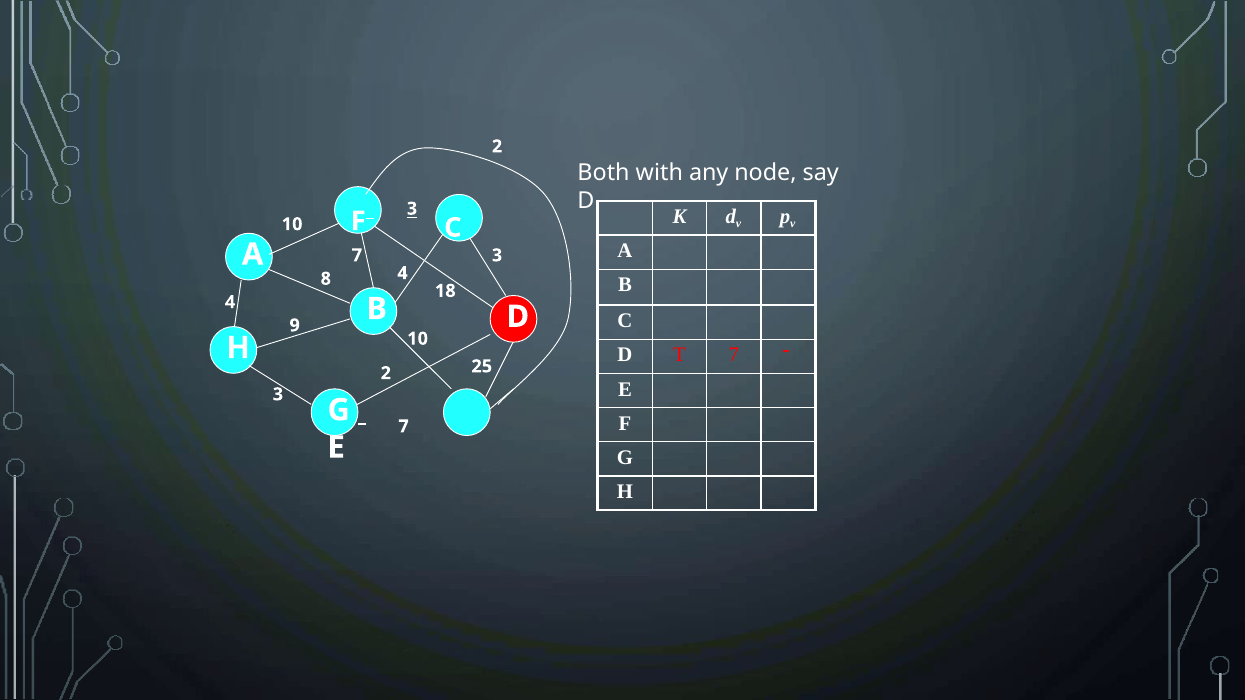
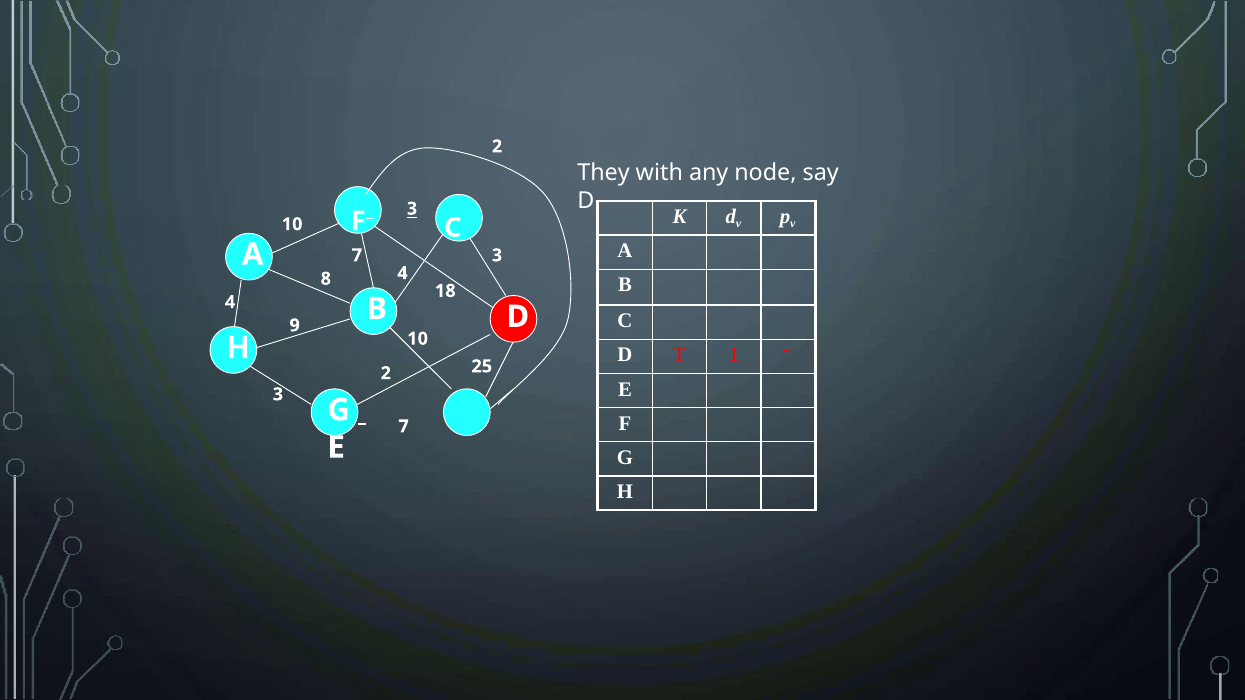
Both: Both -> They (604, 173)
T 7: 7 -> 1 (734, 355)
